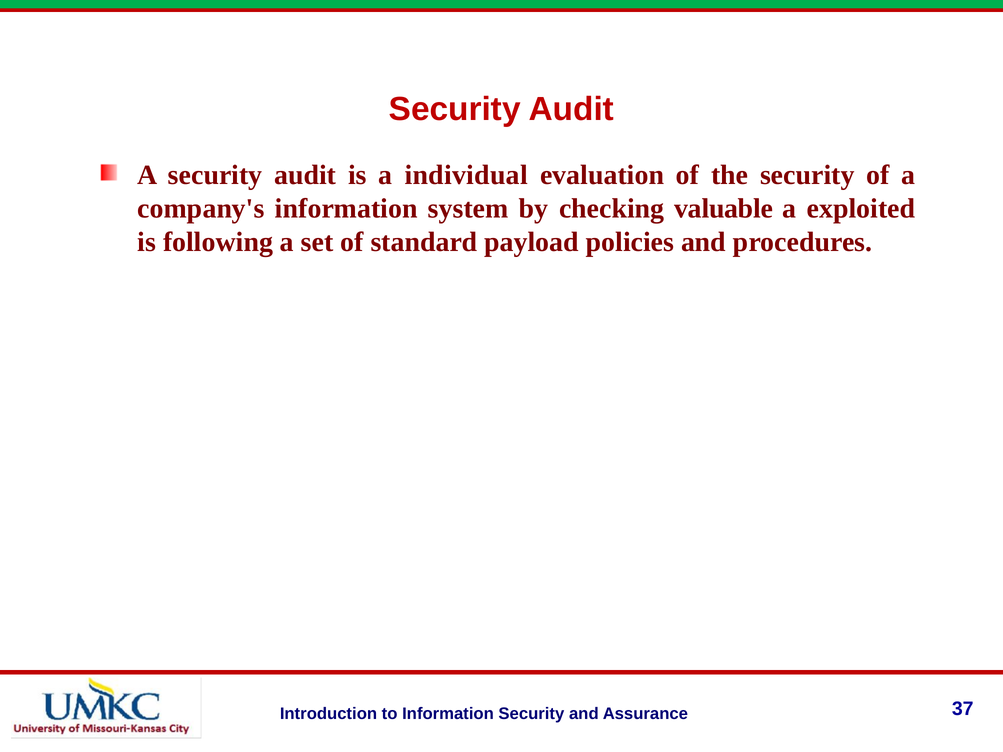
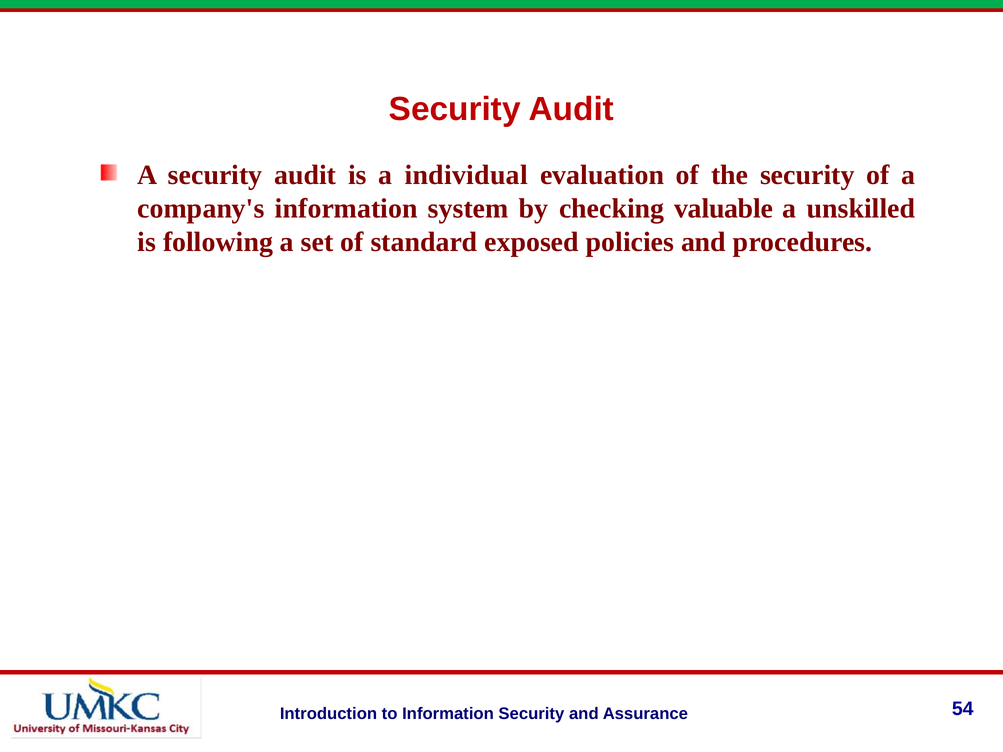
exploited: exploited -> unskilled (861, 209)
payload: payload -> exposed (532, 242)
37: 37 -> 54 (963, 709)
